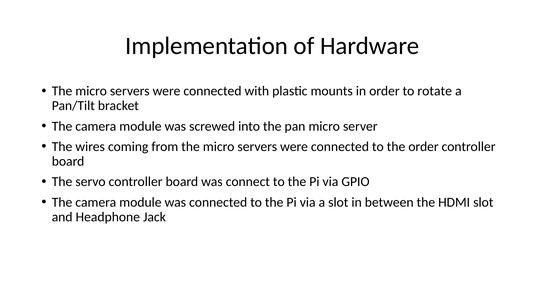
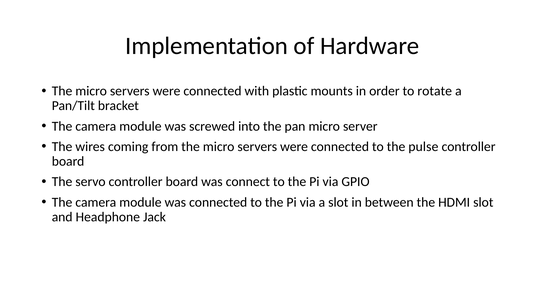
the order: order -> pulse (423, 146)
